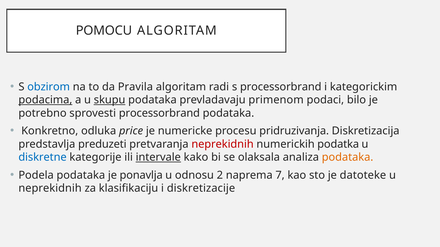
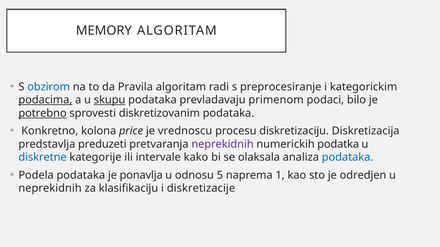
POMOCU: POMOCU -> MEMORY (104, 31)
s processorbrand: processorbrand -> preprocesiranje (281, 87)
potrebno underline: none -> present (42, 113)
sprovesti processorbrand: processorbrand -> diskretizovanim (159, 113)
odluka: odluka -> kolona (99, 131)
numericke: numericke -> vrednoscu (185, 131)
pridruzivanja: pridruzivanja -> diskretizaciju (294, 131)
neprekidnih colour: red -> purple (223, 144)
intervale underline: present -> none (158, 158)
podataka colour: orange -> blue (348, 158)
2: 2 -> 5 (220, 175)
7: 7 -> 1 (280, 175)
datoteke: datoteke -> odredjen (363, 175)
